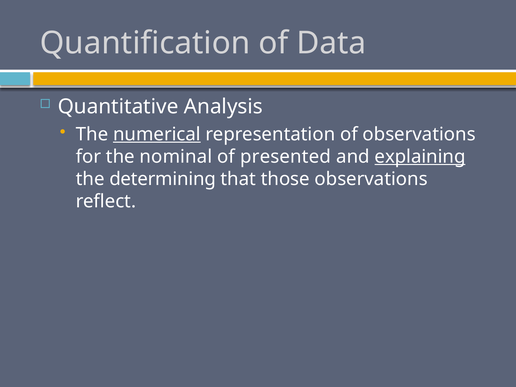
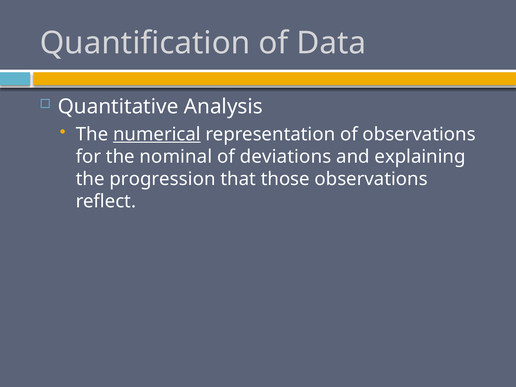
presented: presented -> deviations (286, 157)
explaining underline: present -> none (420, 157)
determining: determining -> progression (162, 179)
